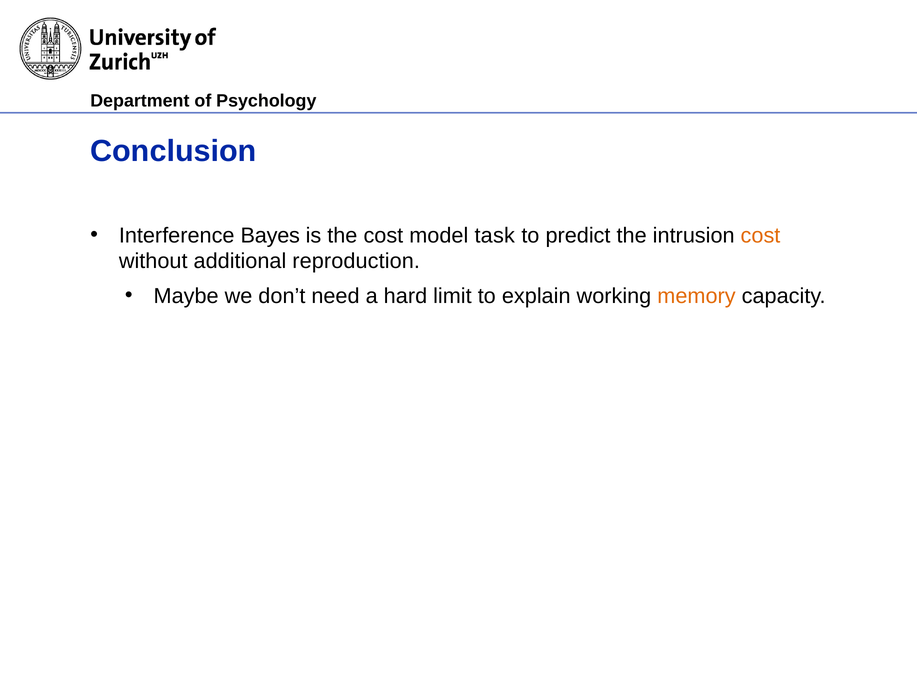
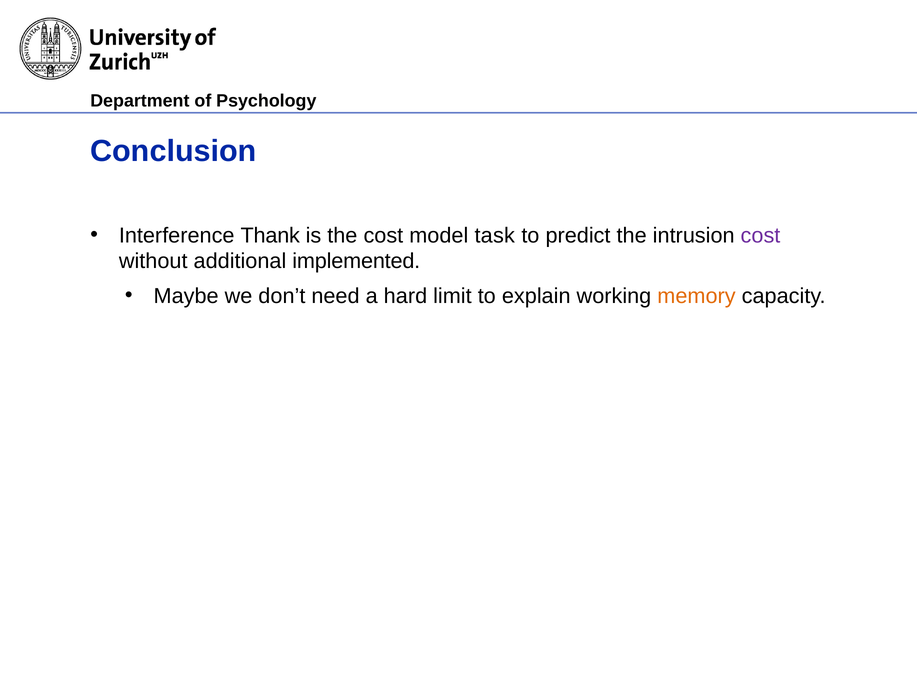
Bayes: Bayes -> Thank (270, 236)
cost colour: orange -> purple (760, 236)
reproduction: reproduction -> implemented (356, 262)
